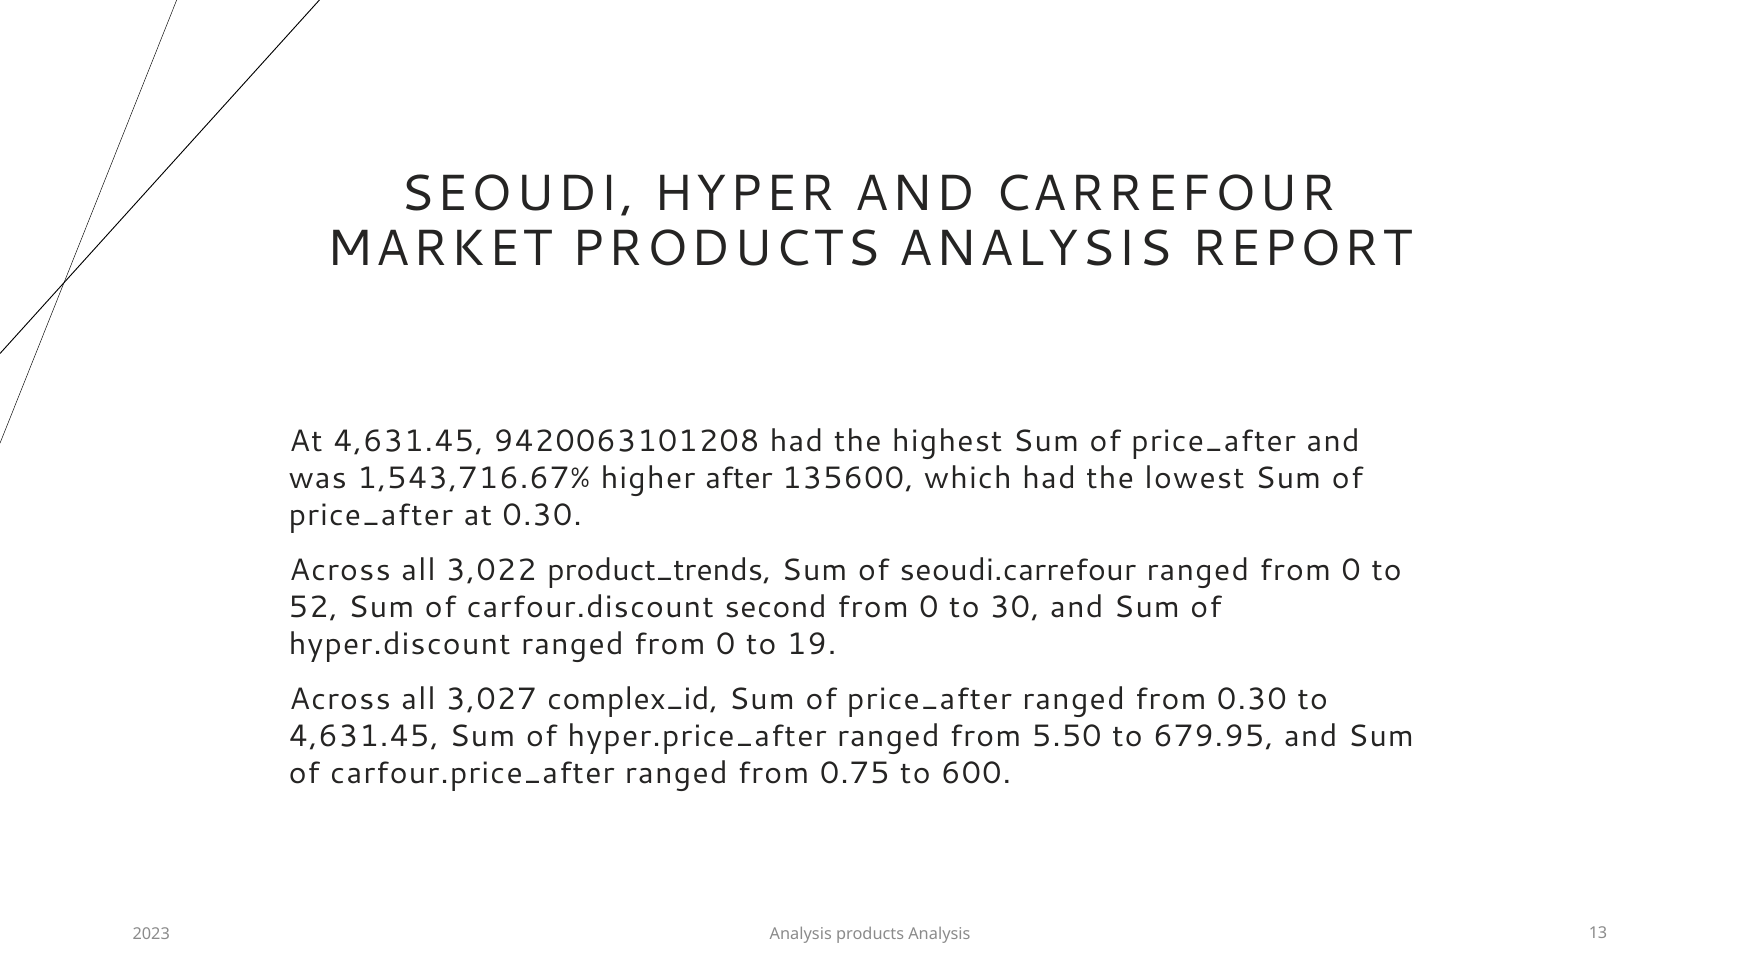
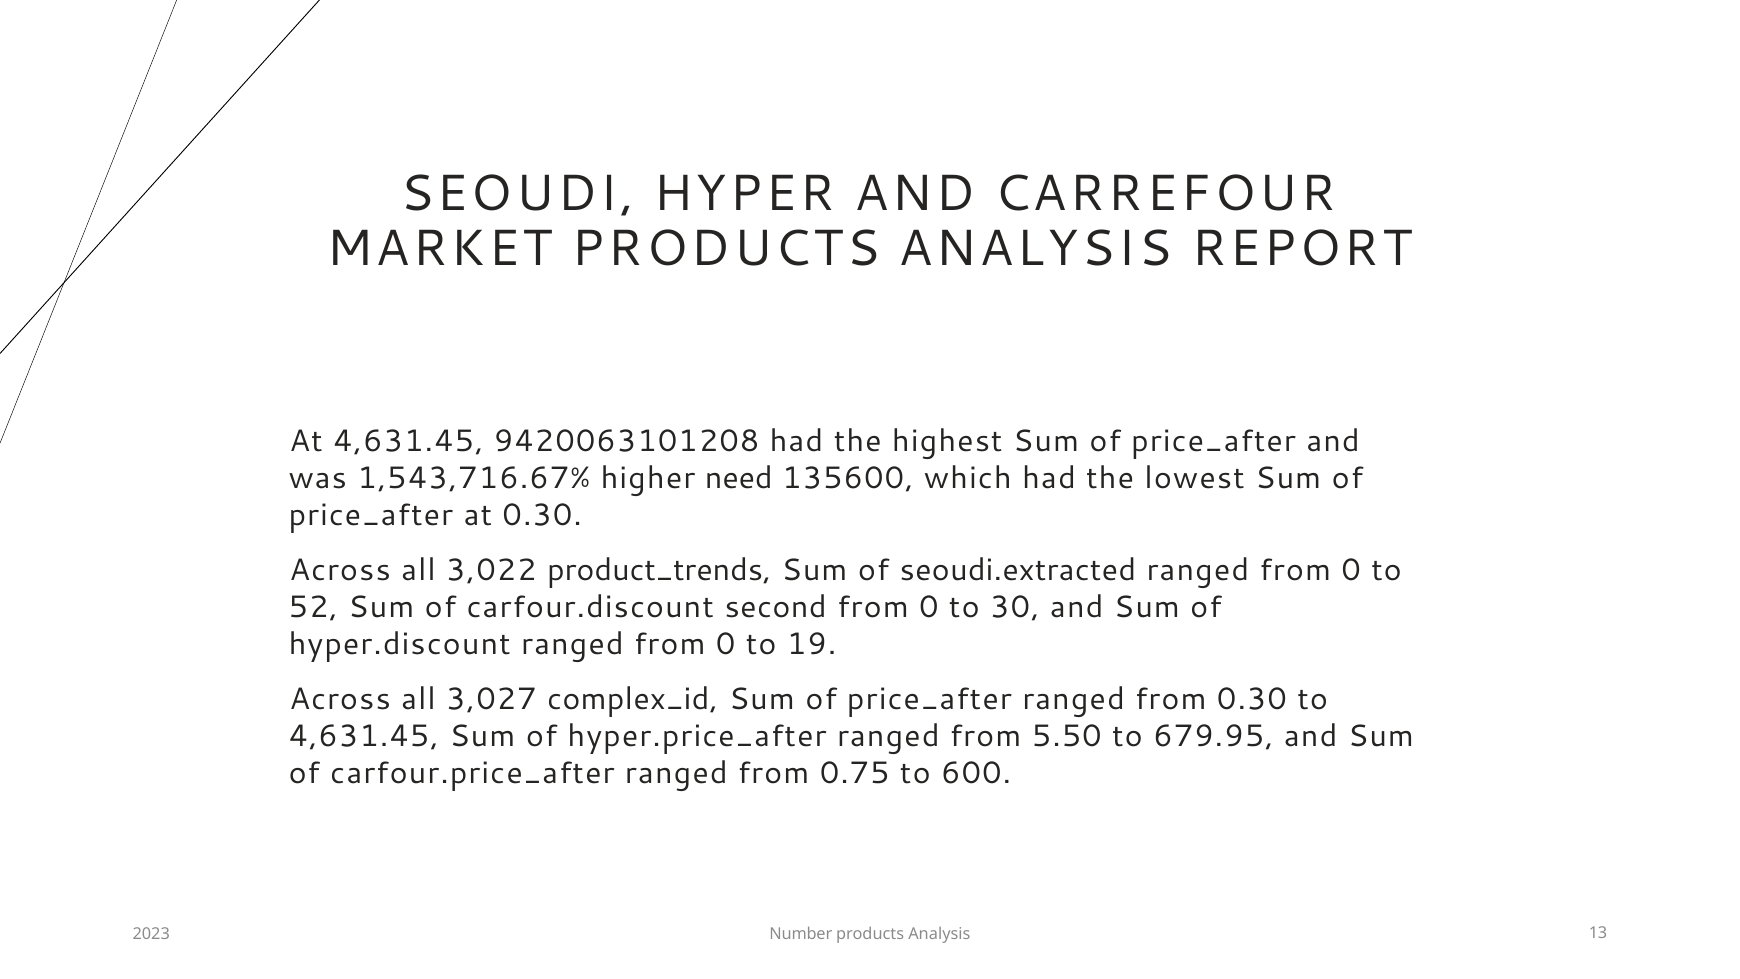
after: after -> need (739, 478)
seoudi.carrefour: seoudi.carrefour -> seoudi.extracted (1018, 570)
2023 Analysis: Analysis -> Number (801, 934)
